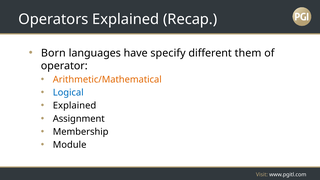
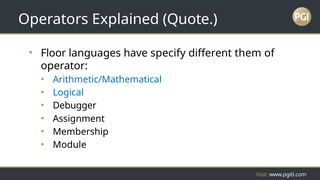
Recap: Recap -> Quote (190, 19)
Born: Born -> Floor (53, 53)
Arithmetic/Mathematical colour: orange -> blue (107, 80)
Explained: Explained -> Debugger (75, 106)
